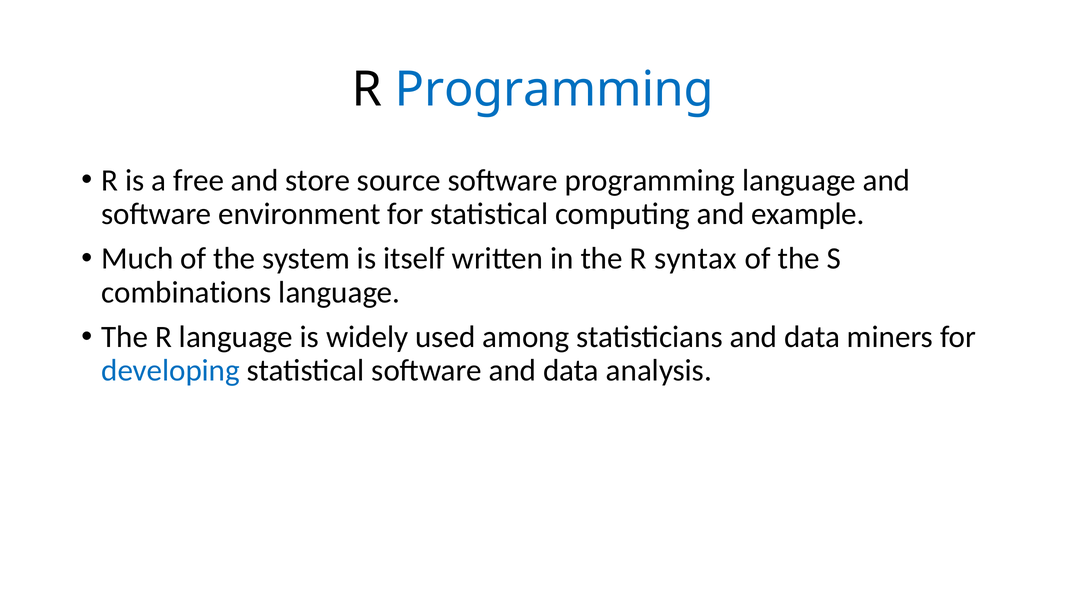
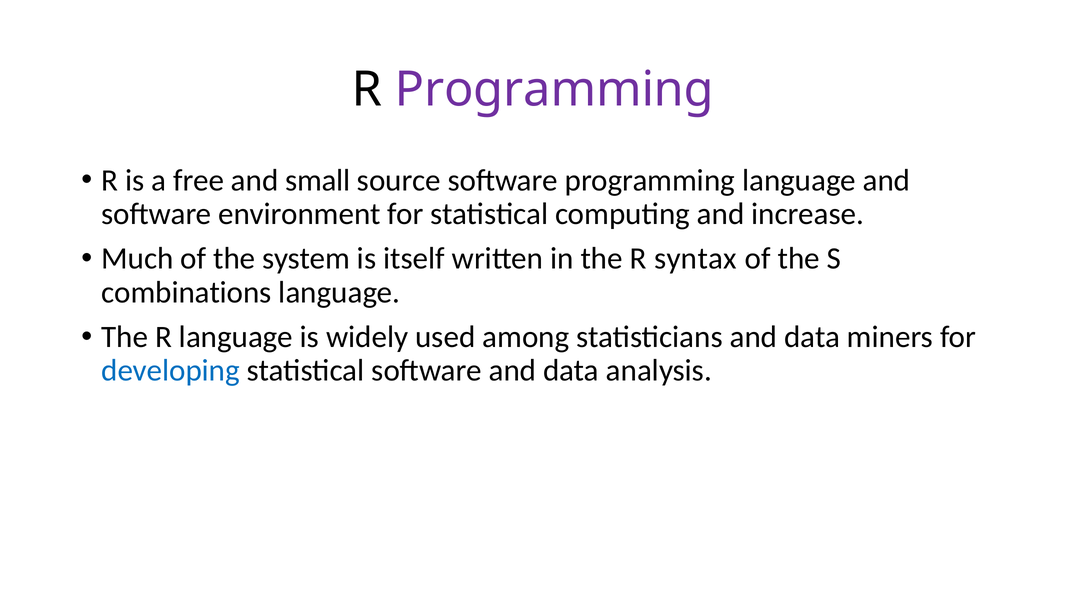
Programming colour: blue -> purple (554, 90)
store: store -> small (318, 180)
example: example -> increase (808, 214)
